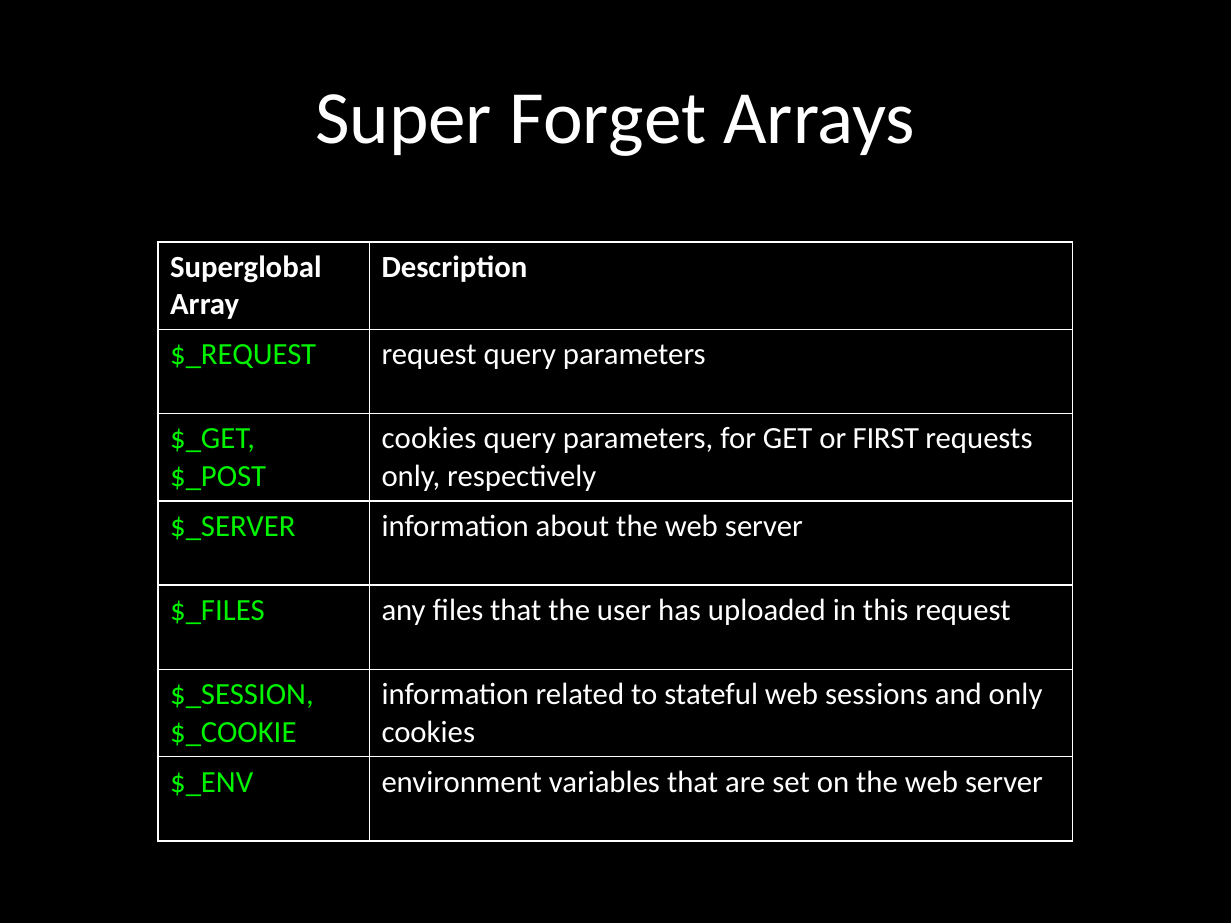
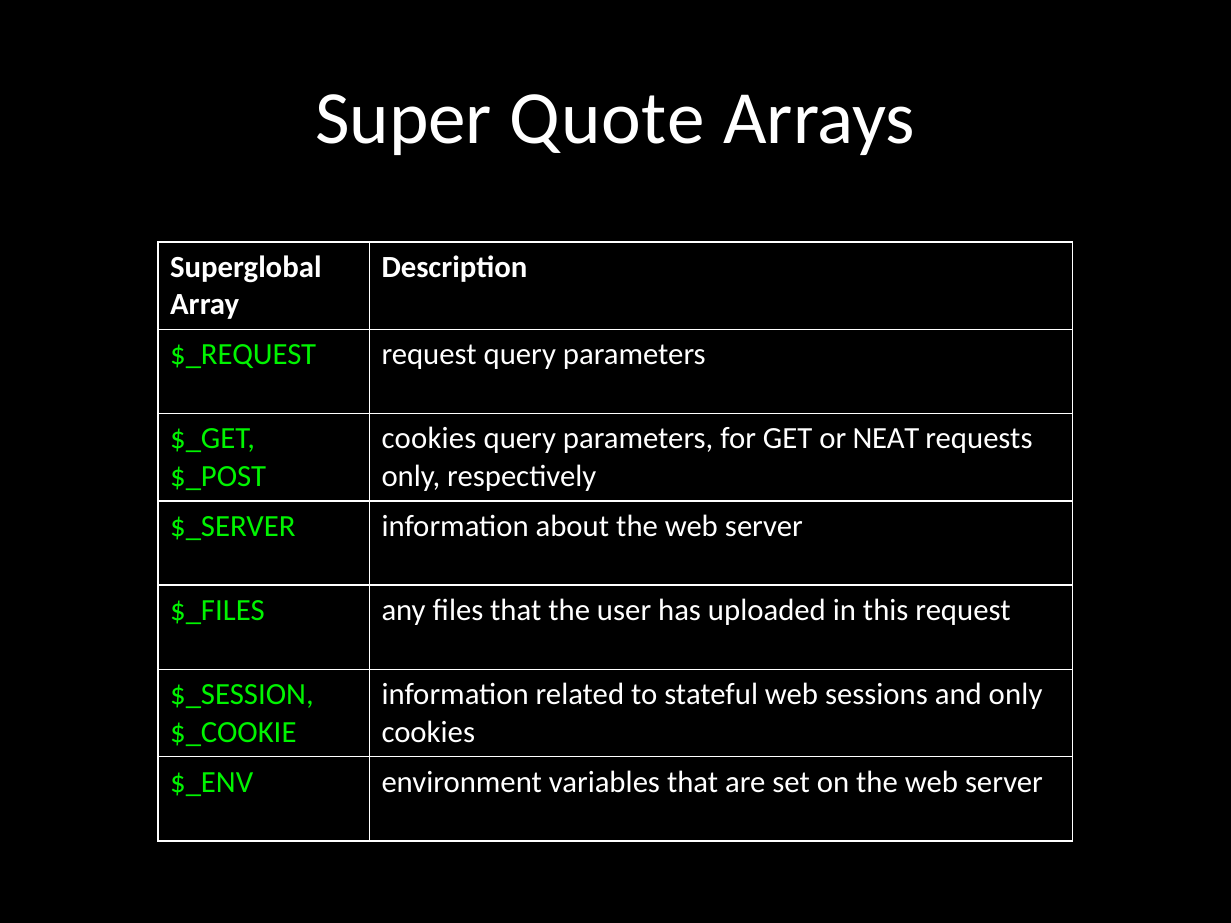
Forget: Forget -> Quote (607, 119)
FIRST: FIRST -> NEAT (886, 439)
